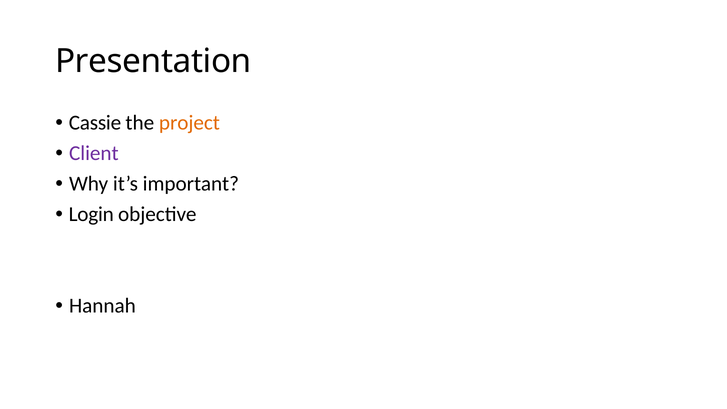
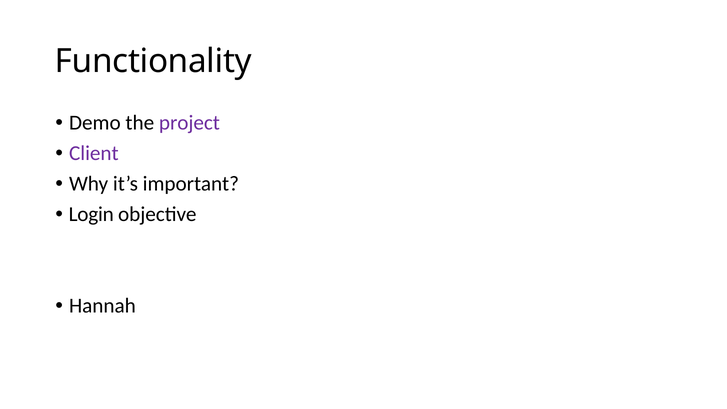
Presentation: Presentation -> Functionality (153, 61)
Cassie: Cassie -> Demo (95, 123)
project colour: orange -> purple (189, 123)
